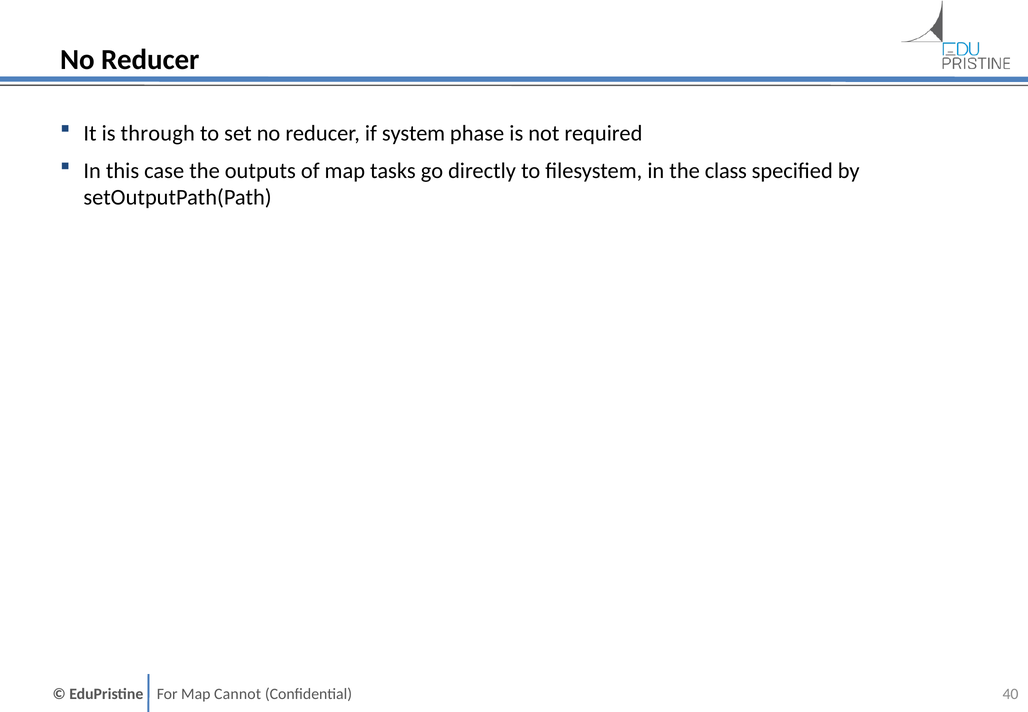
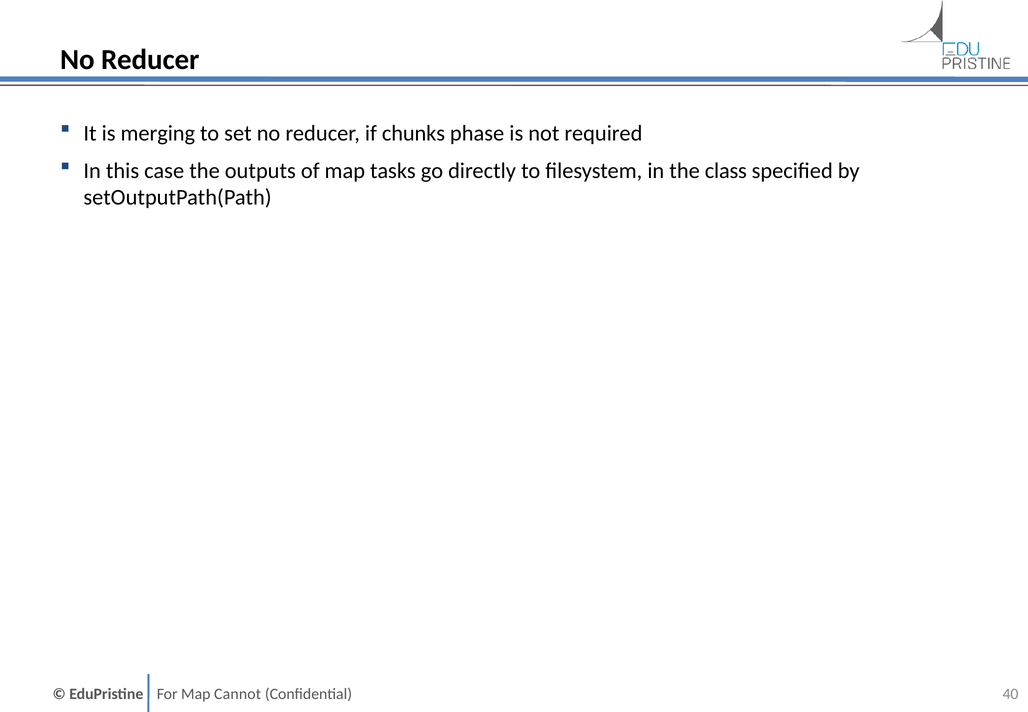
through: through -> merging (158, 133)
system: system -> chunks (414, 133)
